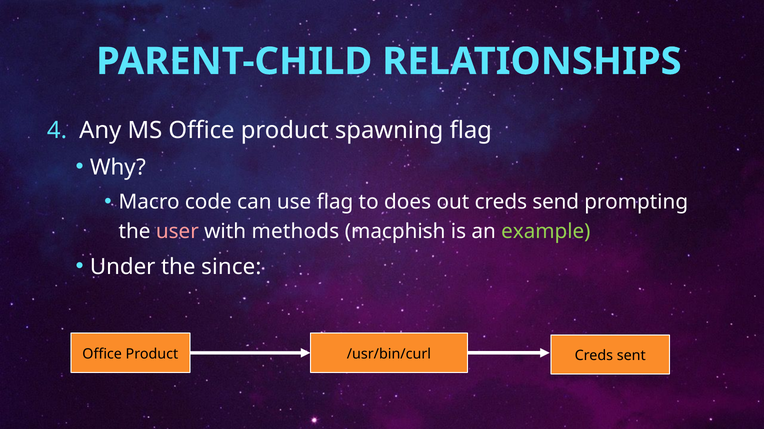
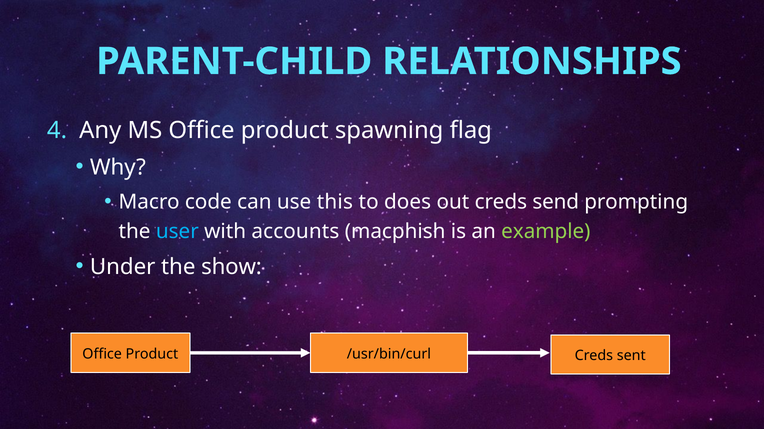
use flag: flag -> this (335, 202)
user colour: pink -> light blue (177, 232)
methods: methods -> accounts (295, 232)
since: since -> show (232, 267)
